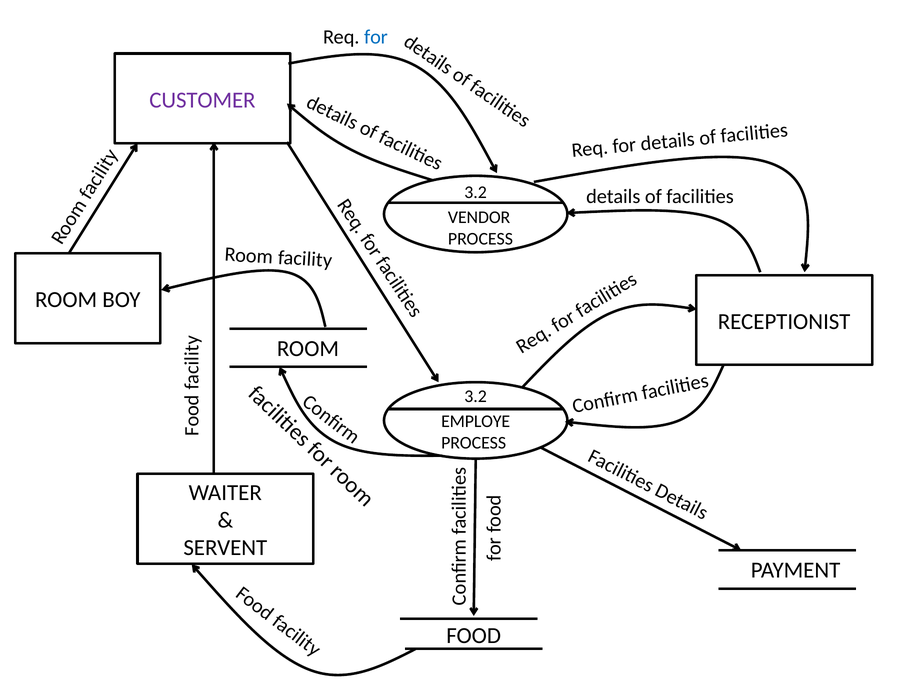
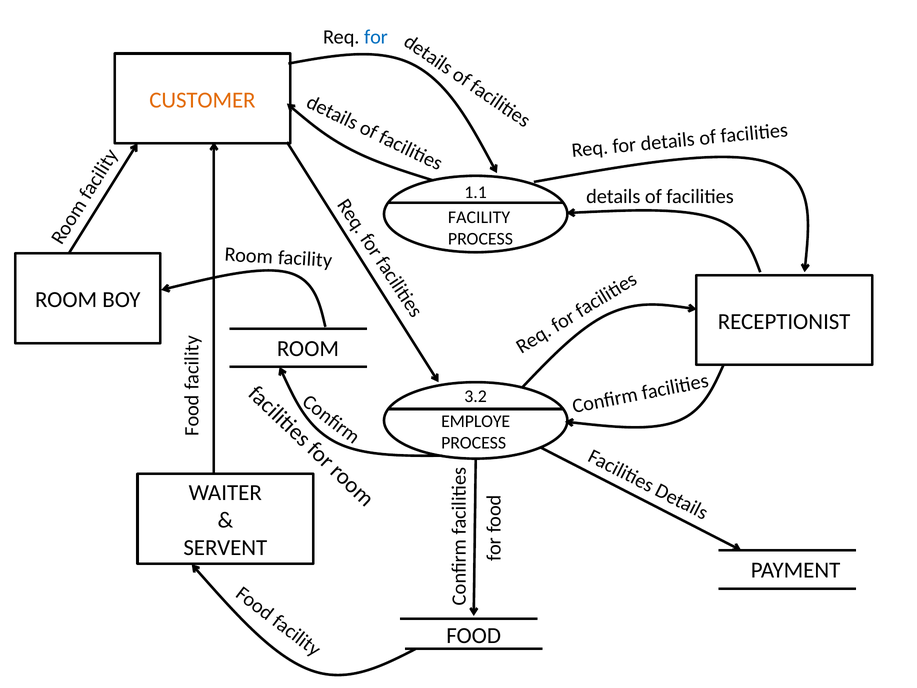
CUSTOMER colour: purple -> orange (202, 100)
3.2: 3.2 -> 1.1 (476, 192)
VENDOR: VENDOR -> FACILITY (479, 217)
